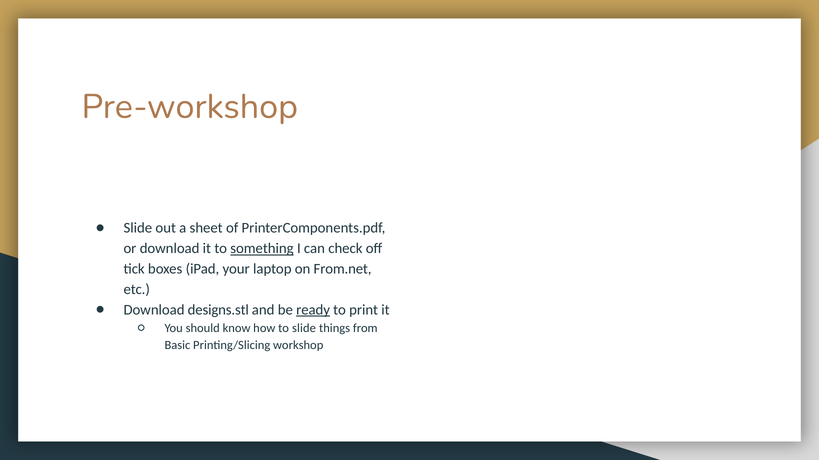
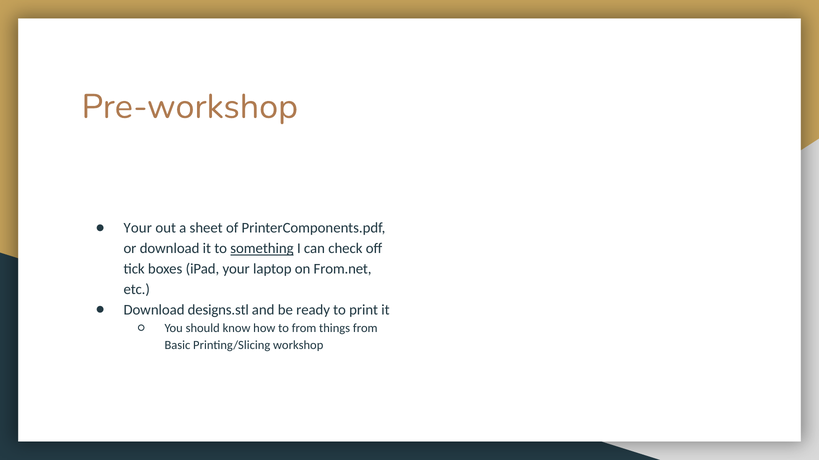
Slide: Slide -> Your (138, 228)
ready underline: present -> none (313, 310)
to slide: slide -> from (304, 329)
